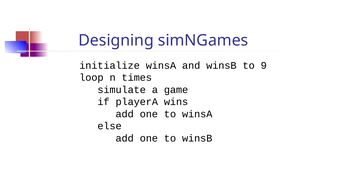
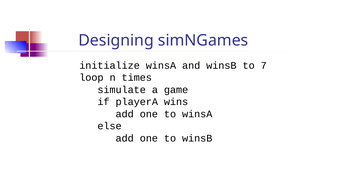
9: 9 -> 7 (264, 65)
